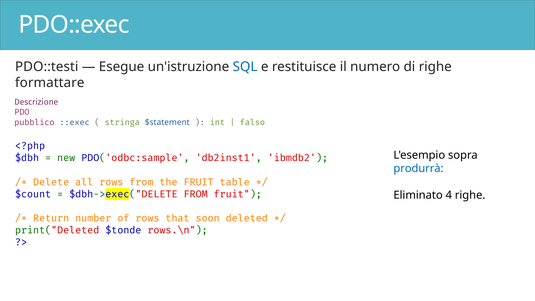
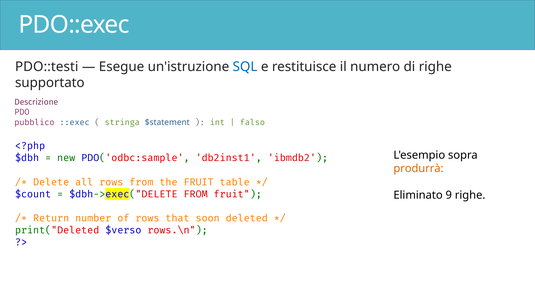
formattare: formattare -> supportato (50, 83)
produrrà colour: blue -> orange (418, 168)
4: 4 -> 9 (449, 195)
$tonde: $tonde -> $verso (123, 230)
